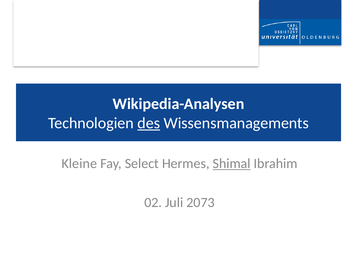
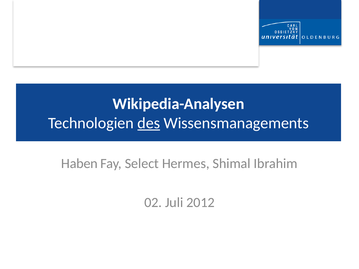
Kleine: Kleine -> Haben (79, 164)
Shimal underline: present -> none (232, 164)
2073: 2073 -> 2012 (201, 203)
